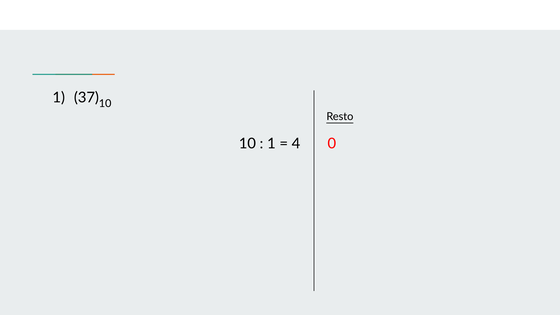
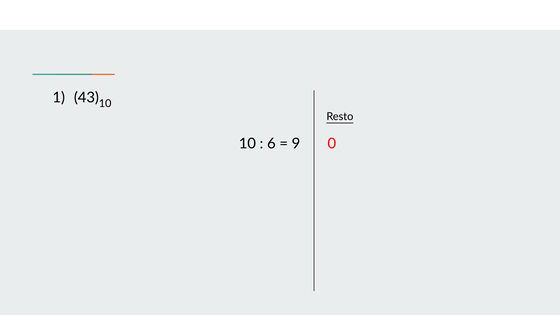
37: 37 -> 43 (86, 98)
1: 1 -> 6 (271, 144)
4: 4 -> 9 (296, 144)
